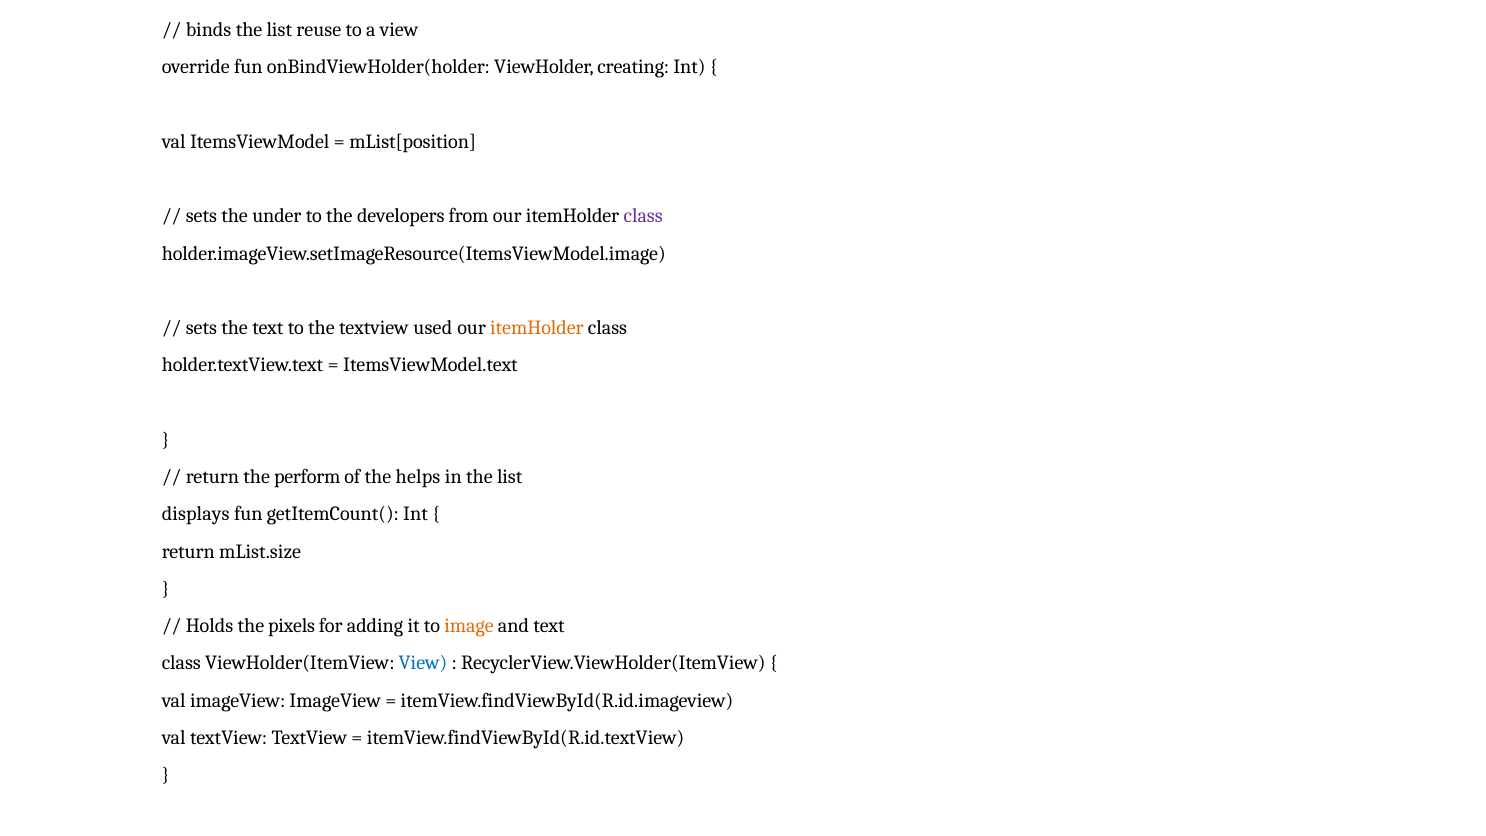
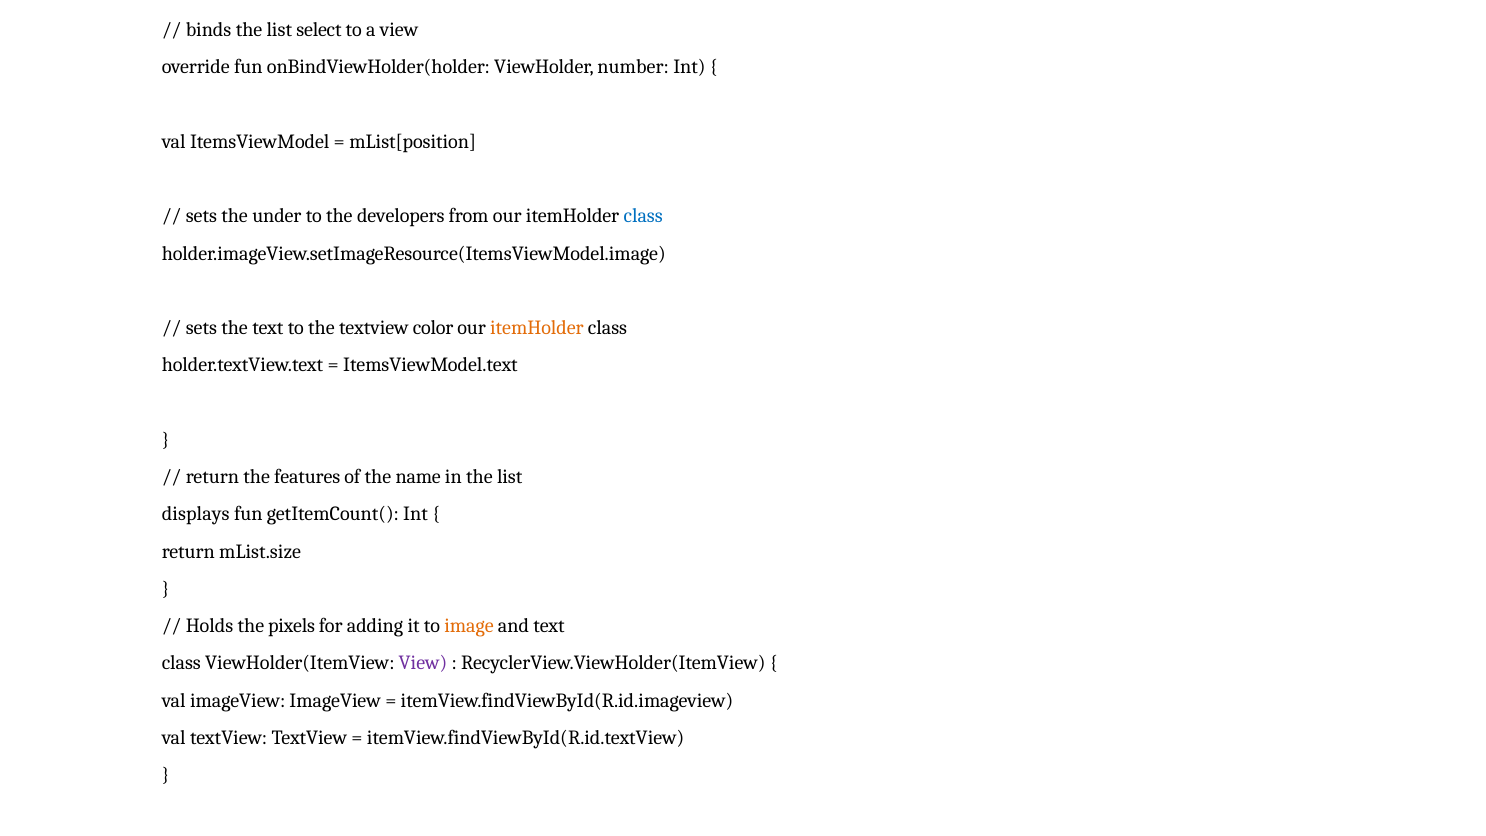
reuse: reuse -> select (319, 30)
creating: creating -> number (633, 67)
class colour: purple -> blue (643, 216)
used: used -> color (433, 328)
perform: perform -> features (307, 477)
helps: helps -> name (418, 477)
View colour: blue -> purple (423, 663)
